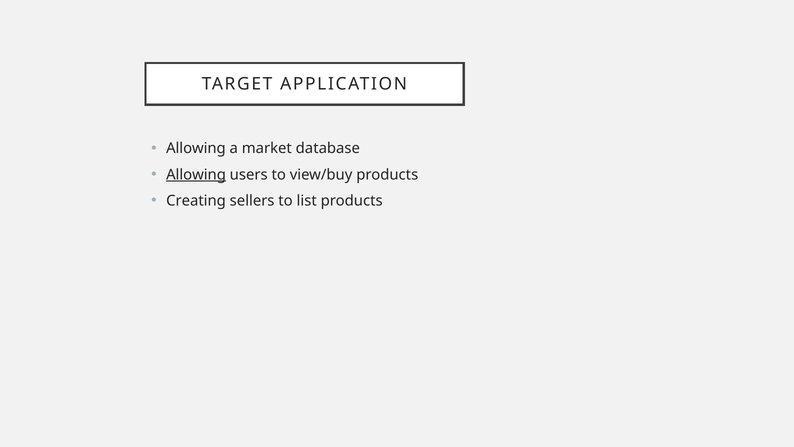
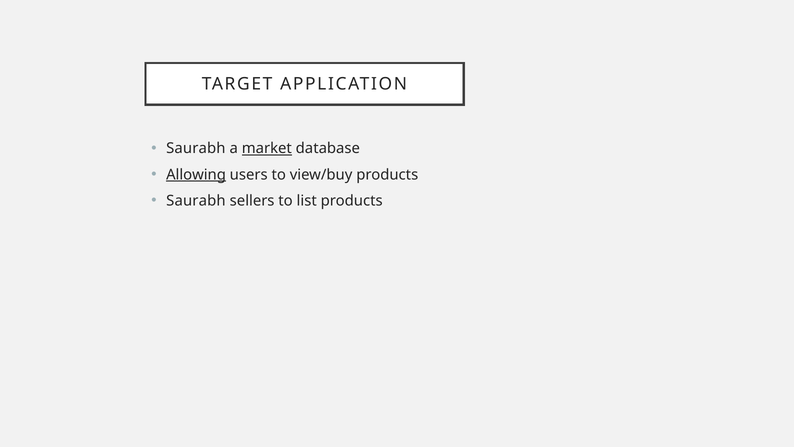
Allowing: Allowing -> Saurabh (196, 148)
market underline: none -> present (267, 148)
Creating: Creating -> Saurabh (196, 201)
